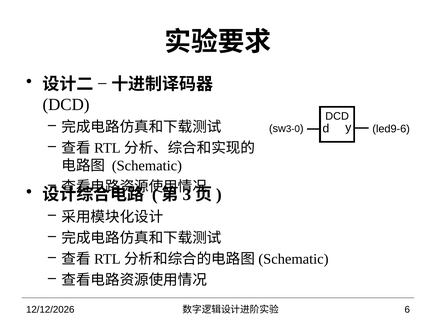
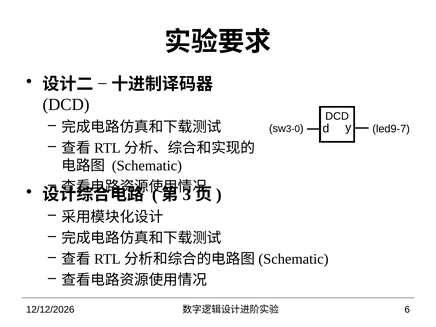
led9-6: led9-6 -> led9-7 (391, 129)
